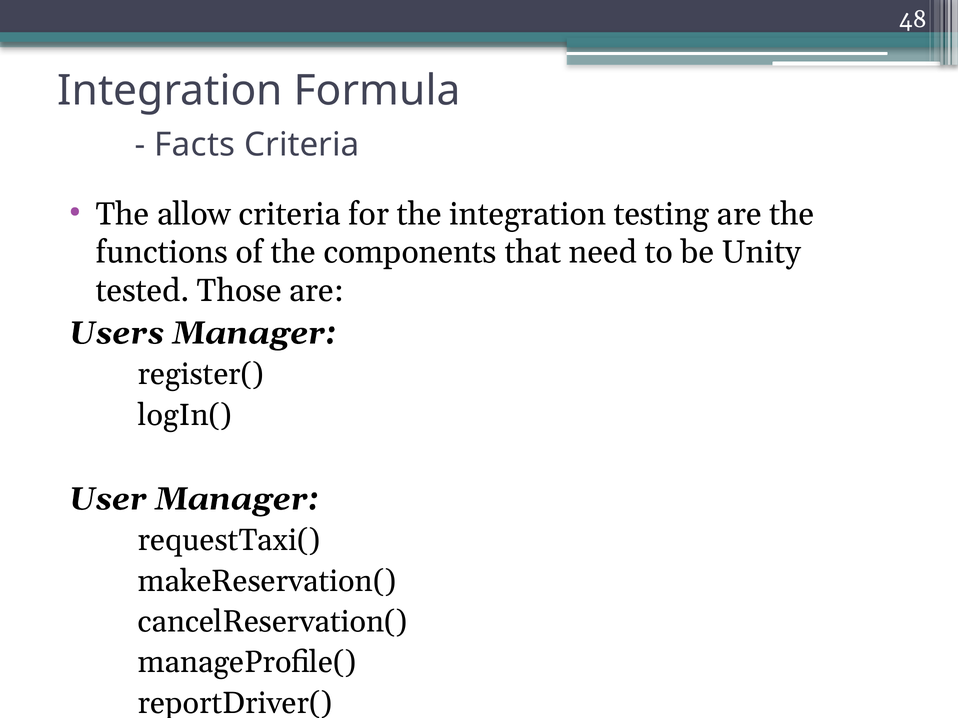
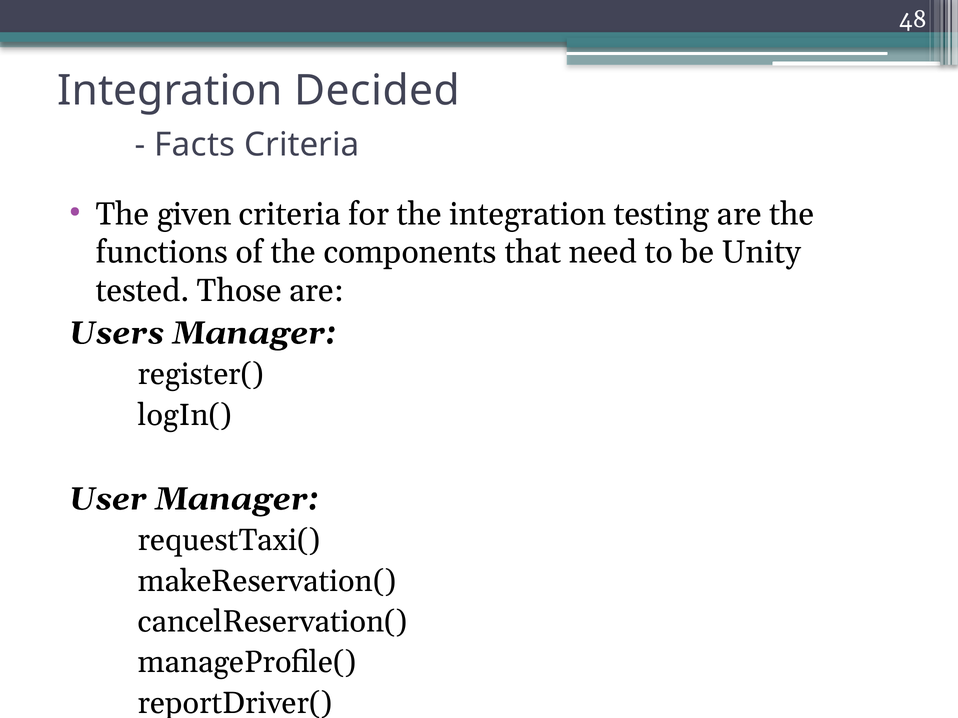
Formula: Formula -> Decided (377, 91)
allow: allow -> given (194, 214)
